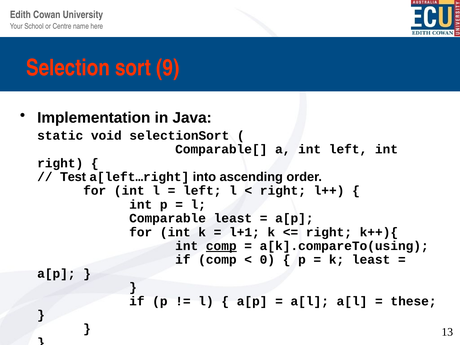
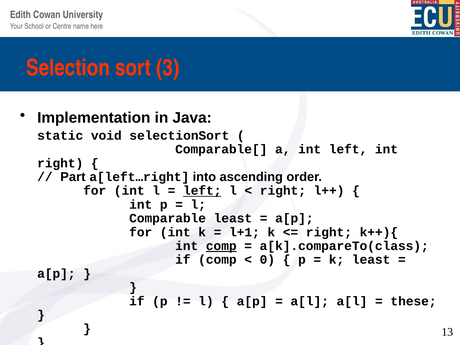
9: 9 -> 3 (168, 68)
Test: Test -> Part (73, 177)
left underline: none -> present (202, 191)
a[k].compareTo(using: a[k].compareTo(using -> a[k].compareTo(class (344, 246)
